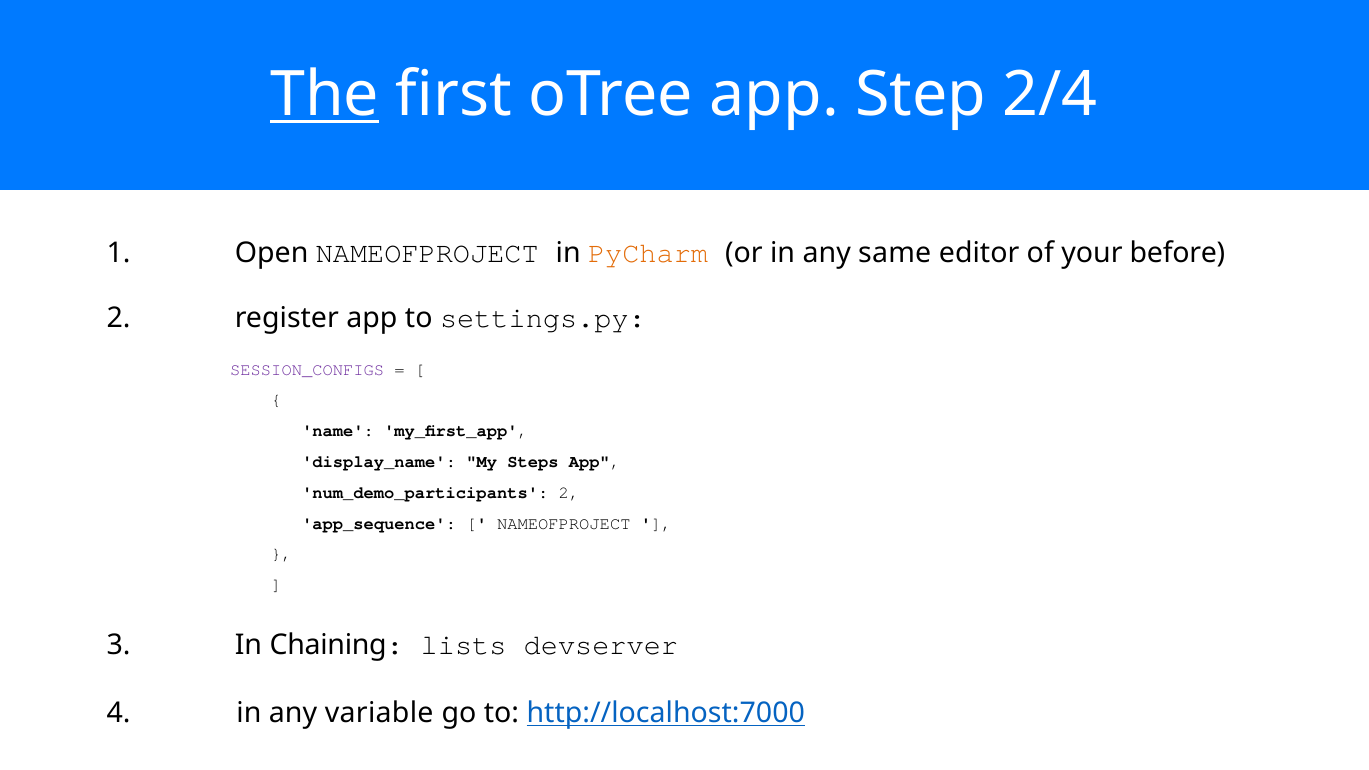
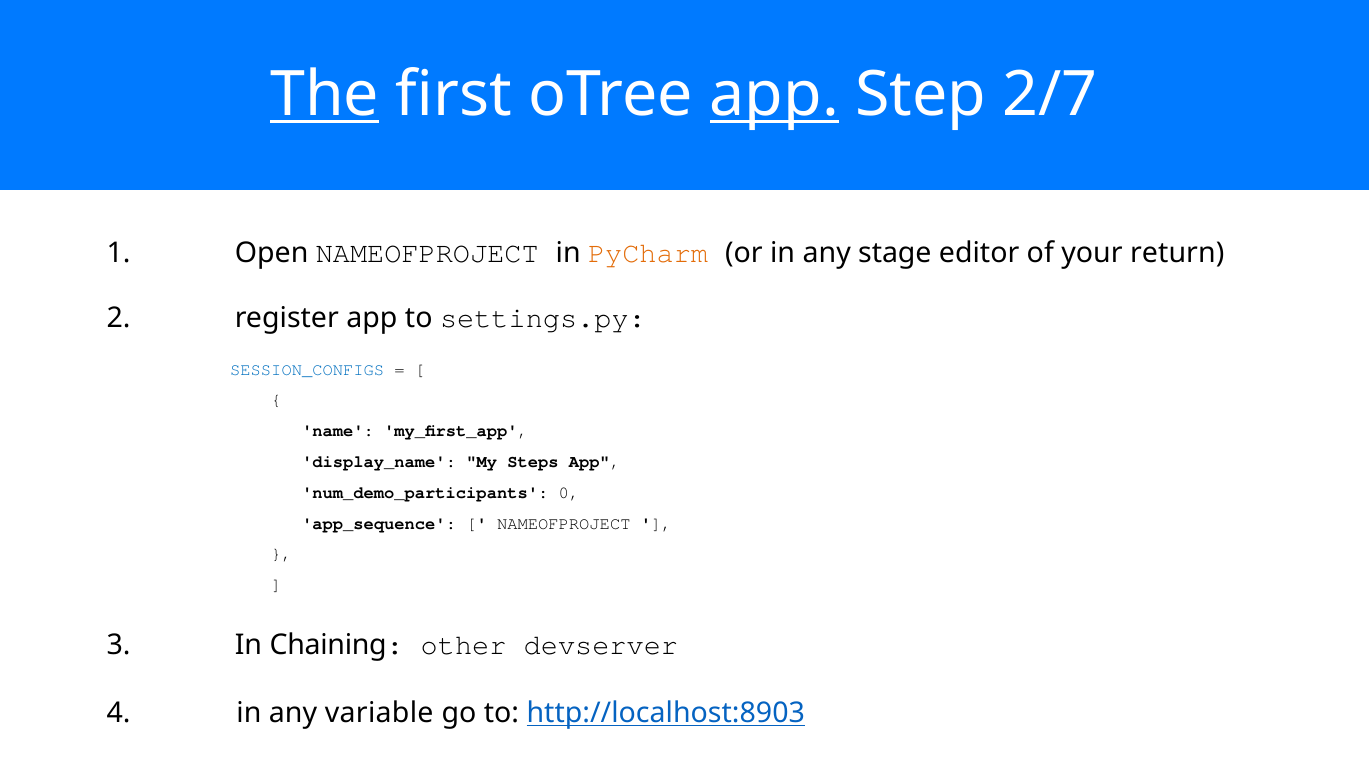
app underline: none -> present (774, 95)
2/4: 2/4 -> 2/7 (1050, 95)
same: same -> stage (895, 253)
before: before -> return (1177, 253)
SESSION_CONFIGS colour: purple -> blue (307, 369)
num_demo_participants 2: 2 -> 0 (569, 493)
lists: lists -> other (464, 645)
http://localhost:7000: http://localhost:7000 -> http://localhost:8903 (666, 713)
